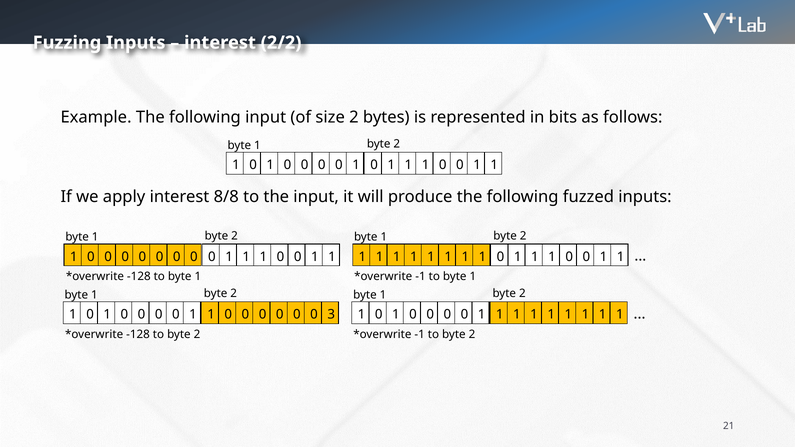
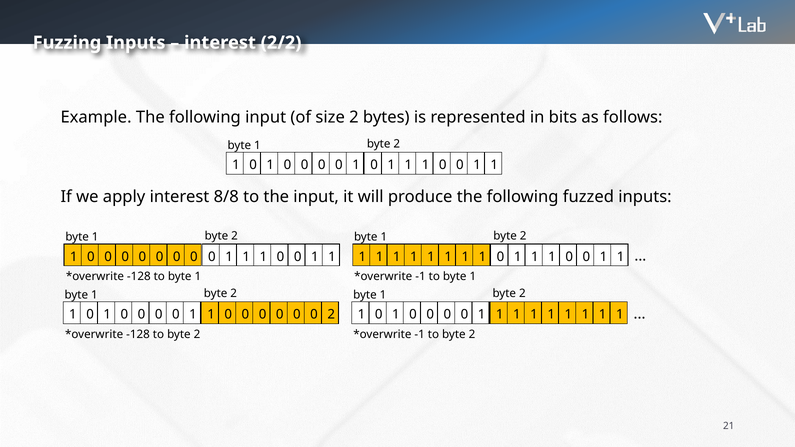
0 3: 3 -> 2 (331, 315)
